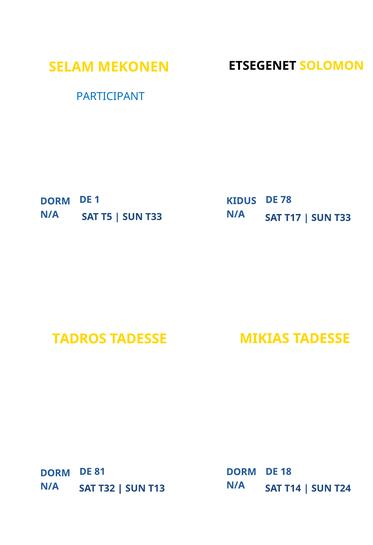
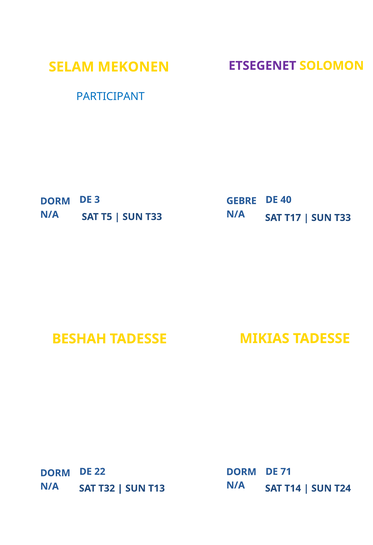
ETSEGENET colour: black -> purple (262, 66)
1: 1 -> 3 (97, 199)
78: 78 -> 40 (286, 200)
KIDUS: KIDUS -> GEBRE (241, 201)
TADROS: TADROS -> BESHAH (79, 339)
81: 81 -> 22 (100, 471)
18: 18 -> 71 (286, 471)
